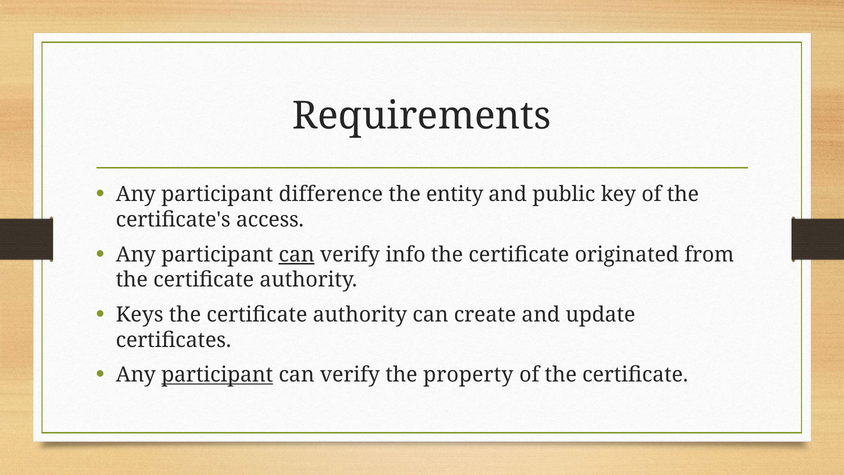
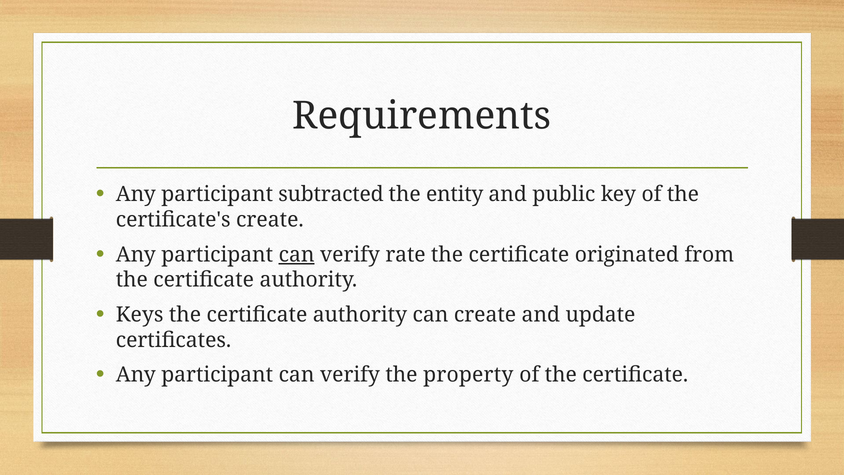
difference: difference -> subtracted (331, 194)
certificate's access: access -> create (270, 220)
info: info -> rate (406, 254)
participant underline: present -> none (217, 375)
